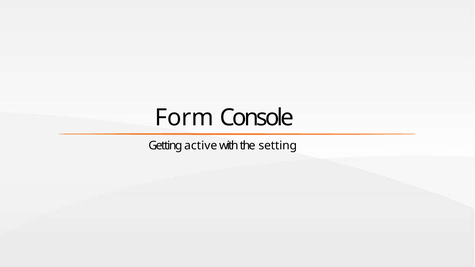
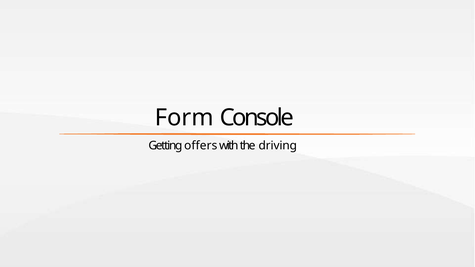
active: active -> offers (201, 146)
setting: setting -> driving (278, 146)
